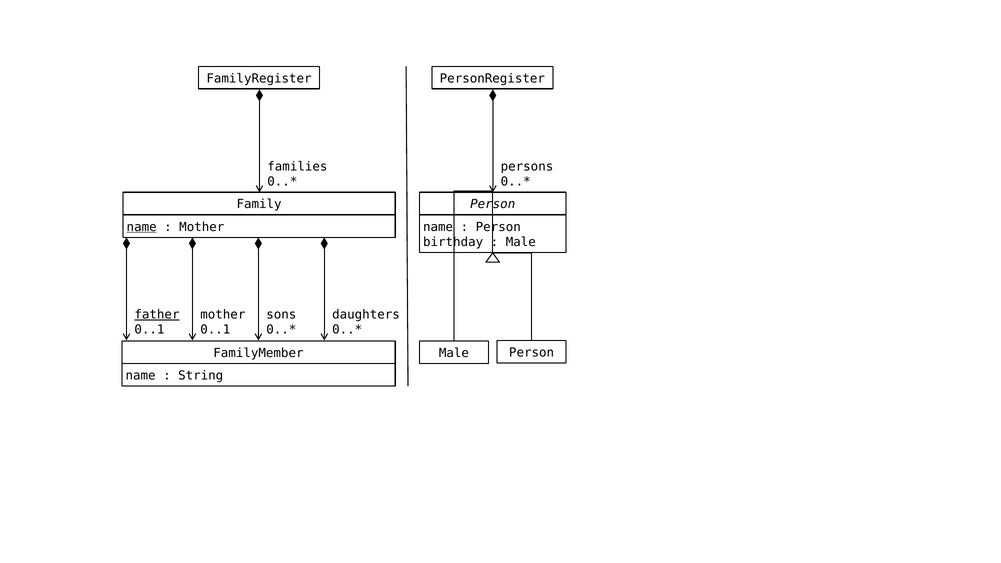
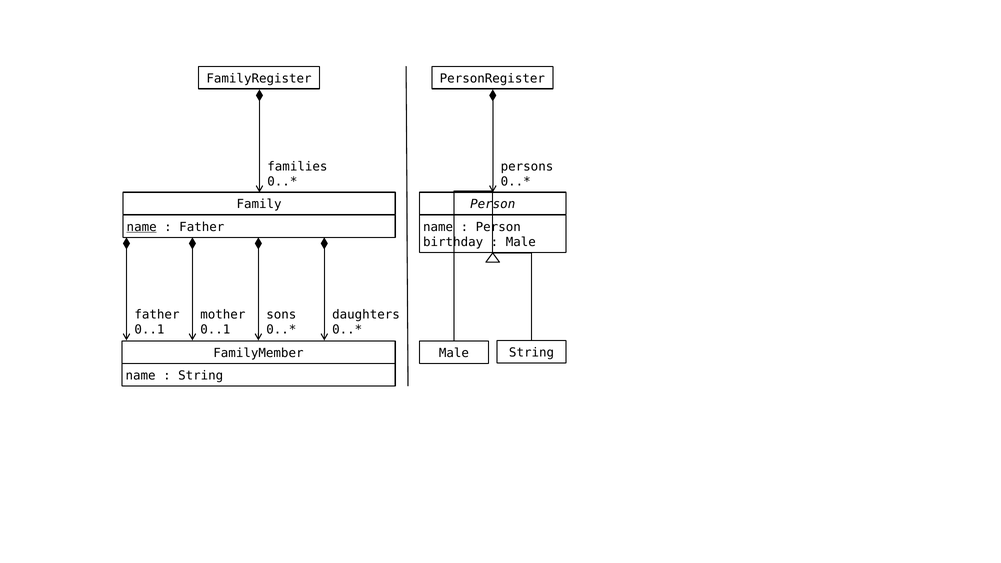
Mother: Mother -> Father (202, 227)
father underline: present -> none (157, 315)
Male Person: Person -> String (532, 353)
